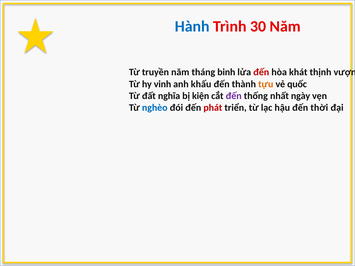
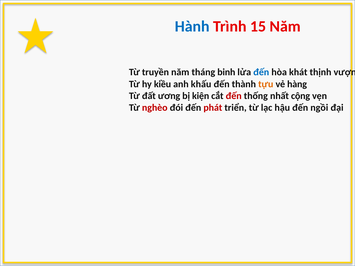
30: 30 -> 15 (258, 27)
đến colour: red -> blue (261, 72)
vinh: vinh -> kiều (163, 84)
quốc: quốc -> hàng (297, 84)
nghĩa: nghĩa -> ương (169, 96)
đến colour: purple -> red (234, 96)
ngày: ngày -> cộng (301, 96)
nghèo colour: blue -> red (155, 108)
thời: thời -> ngồi (319, 108)
